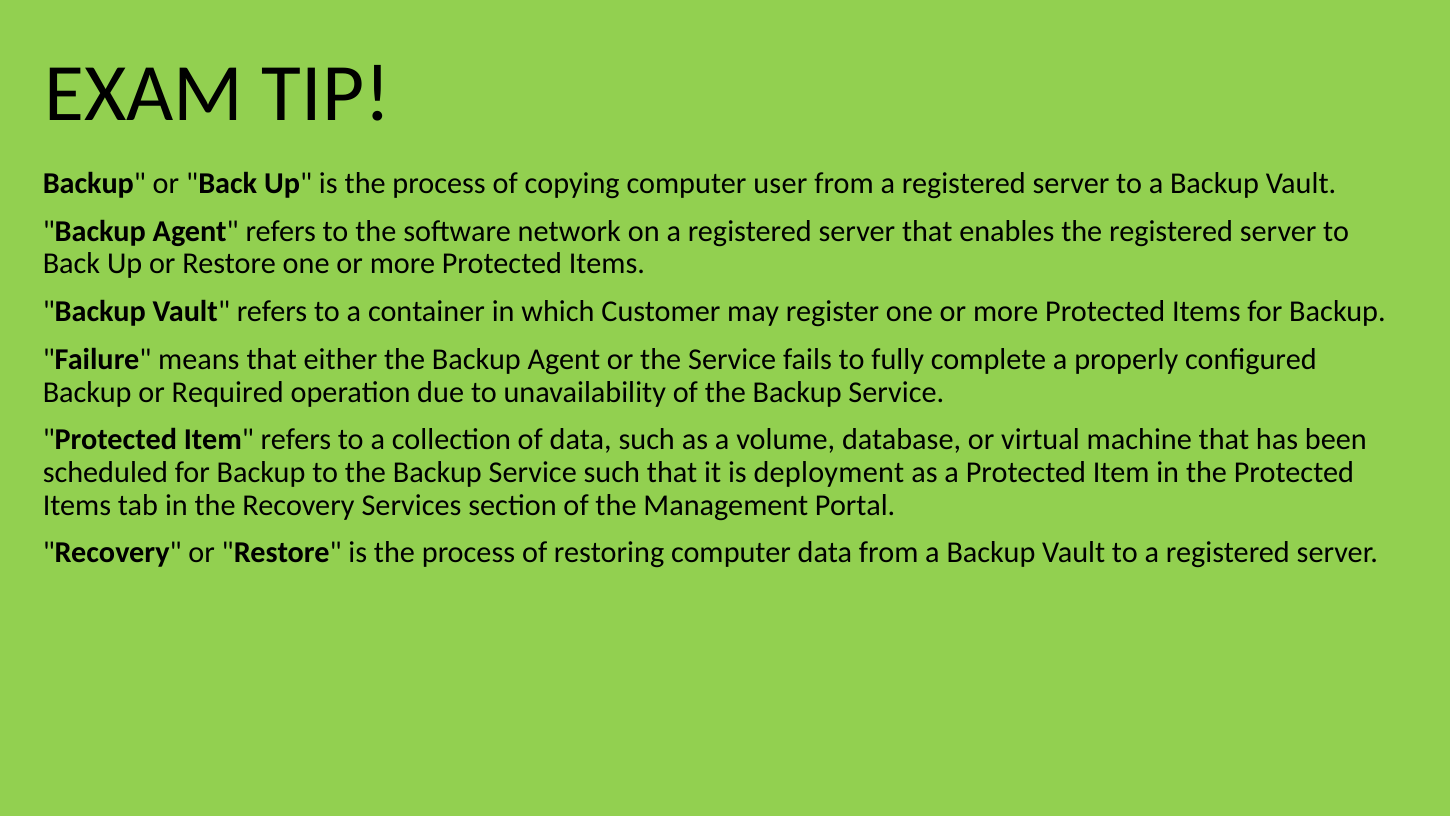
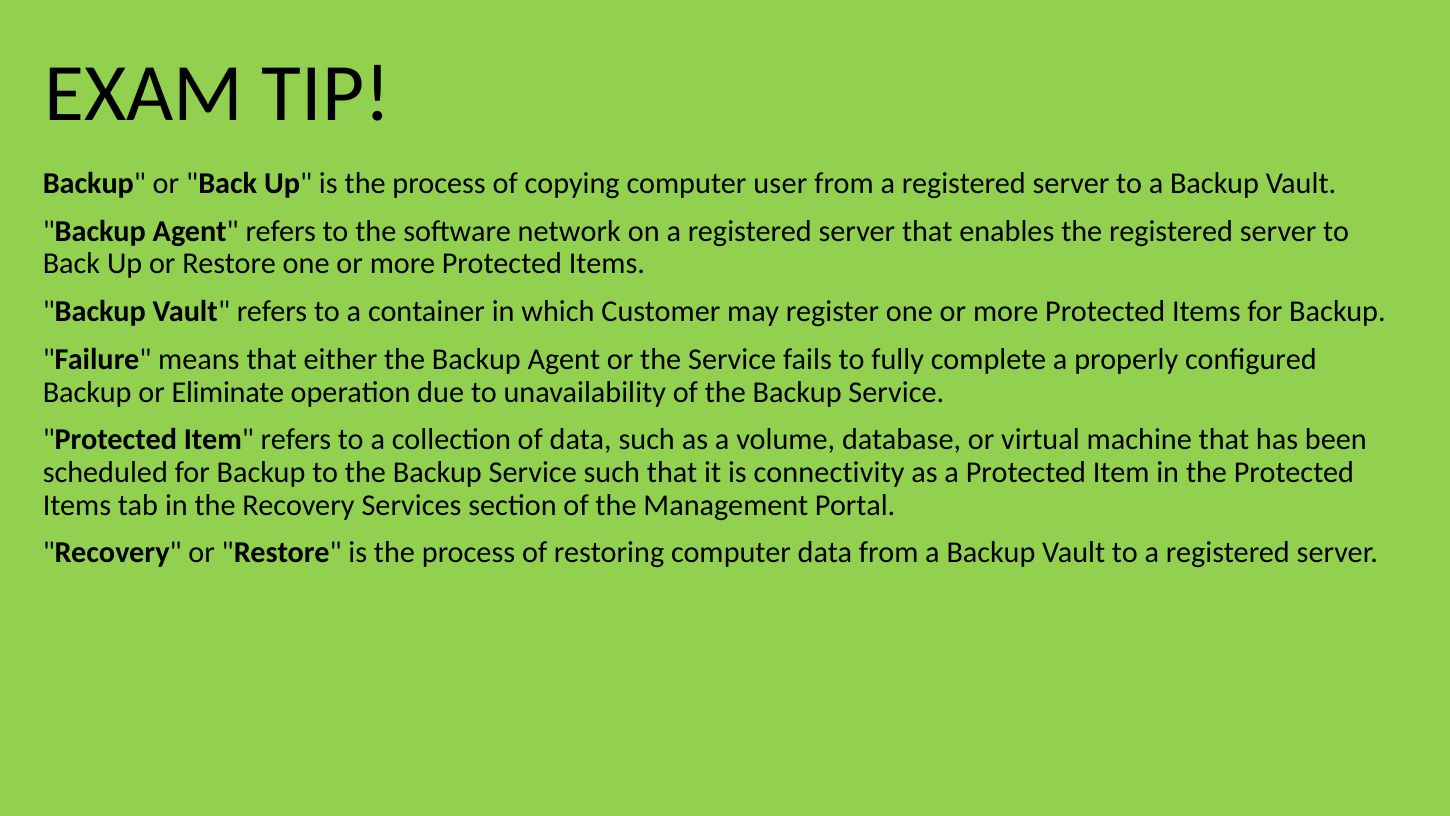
Required: Required -> Eliminate (228, 392)
deployment: deployment -> connectivity (829, 472)
